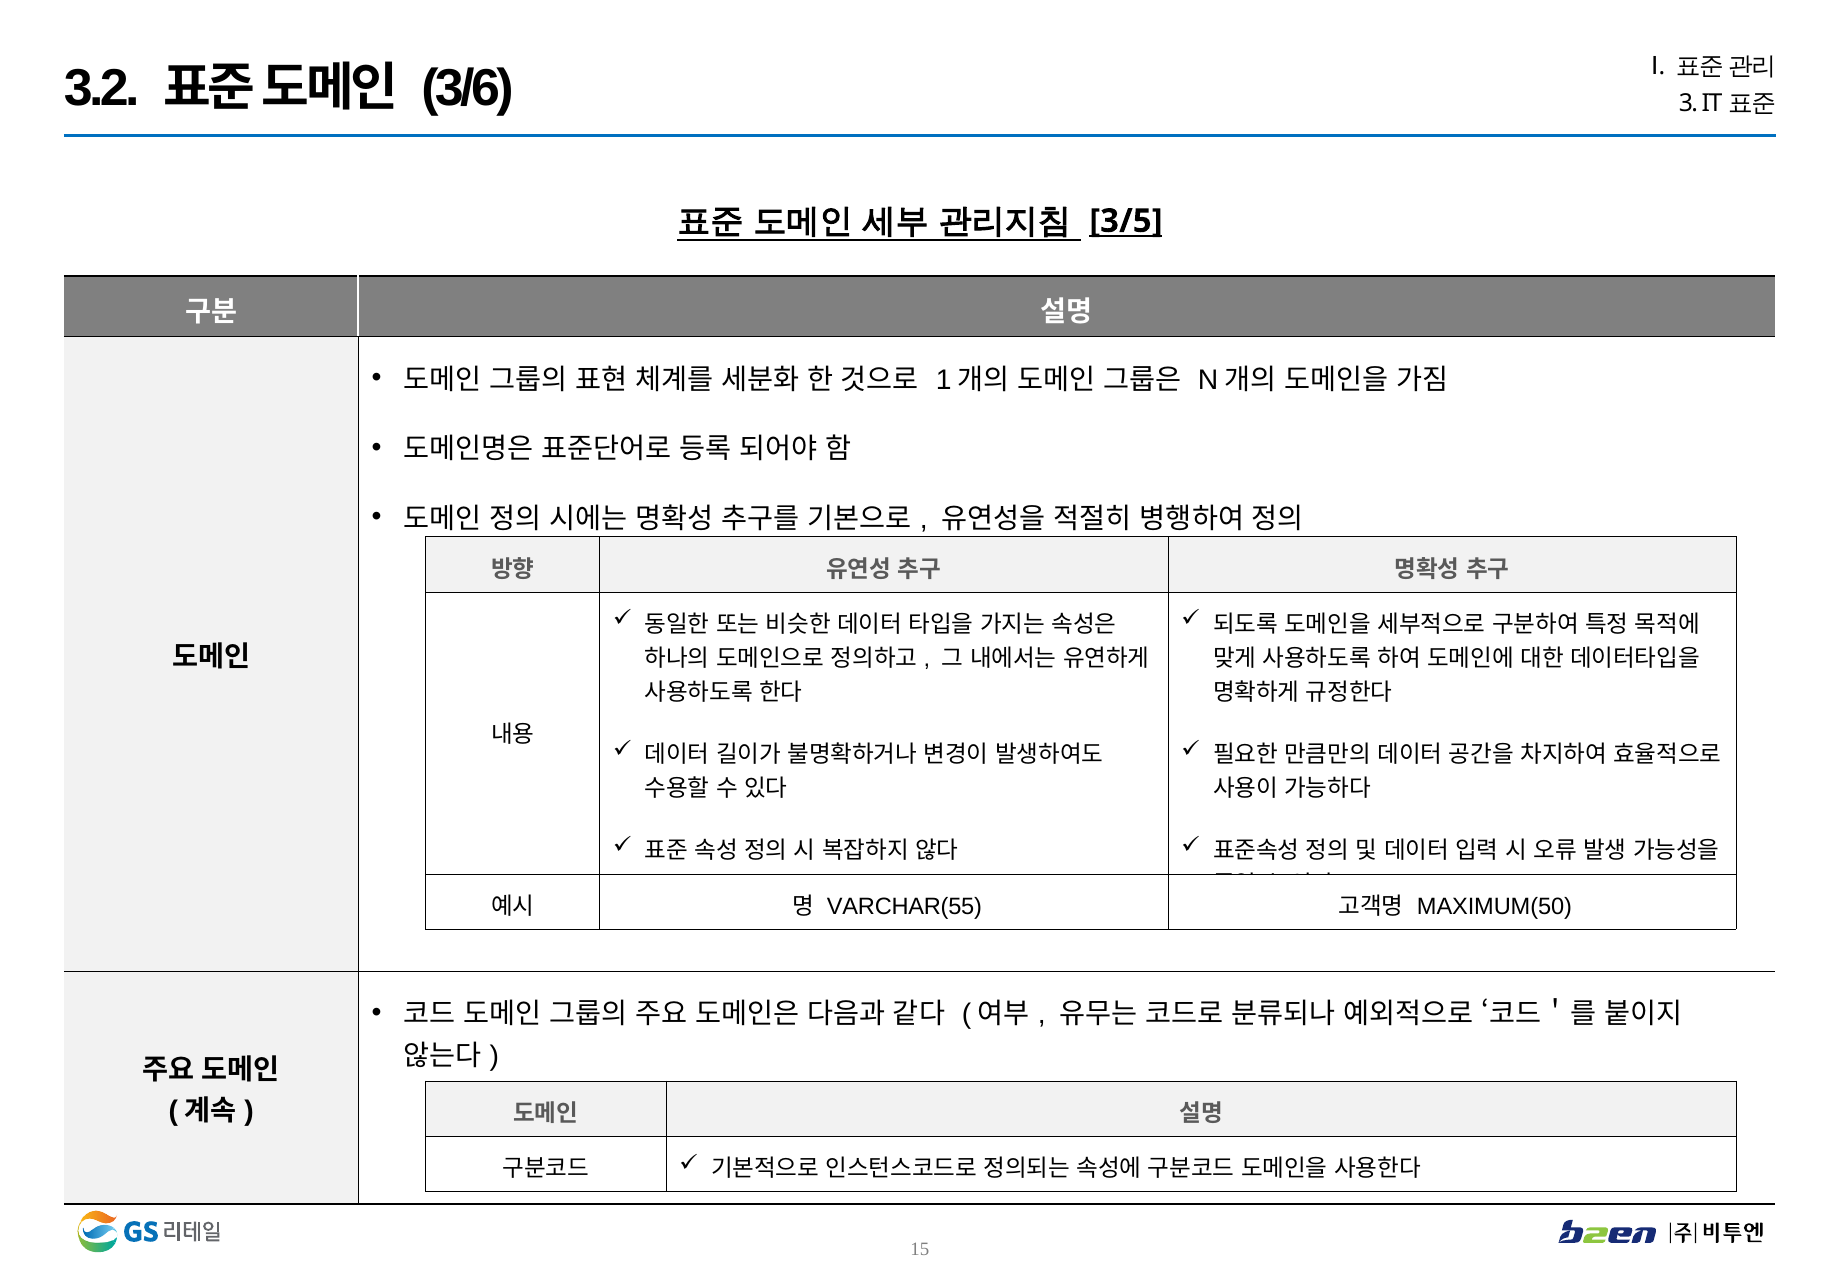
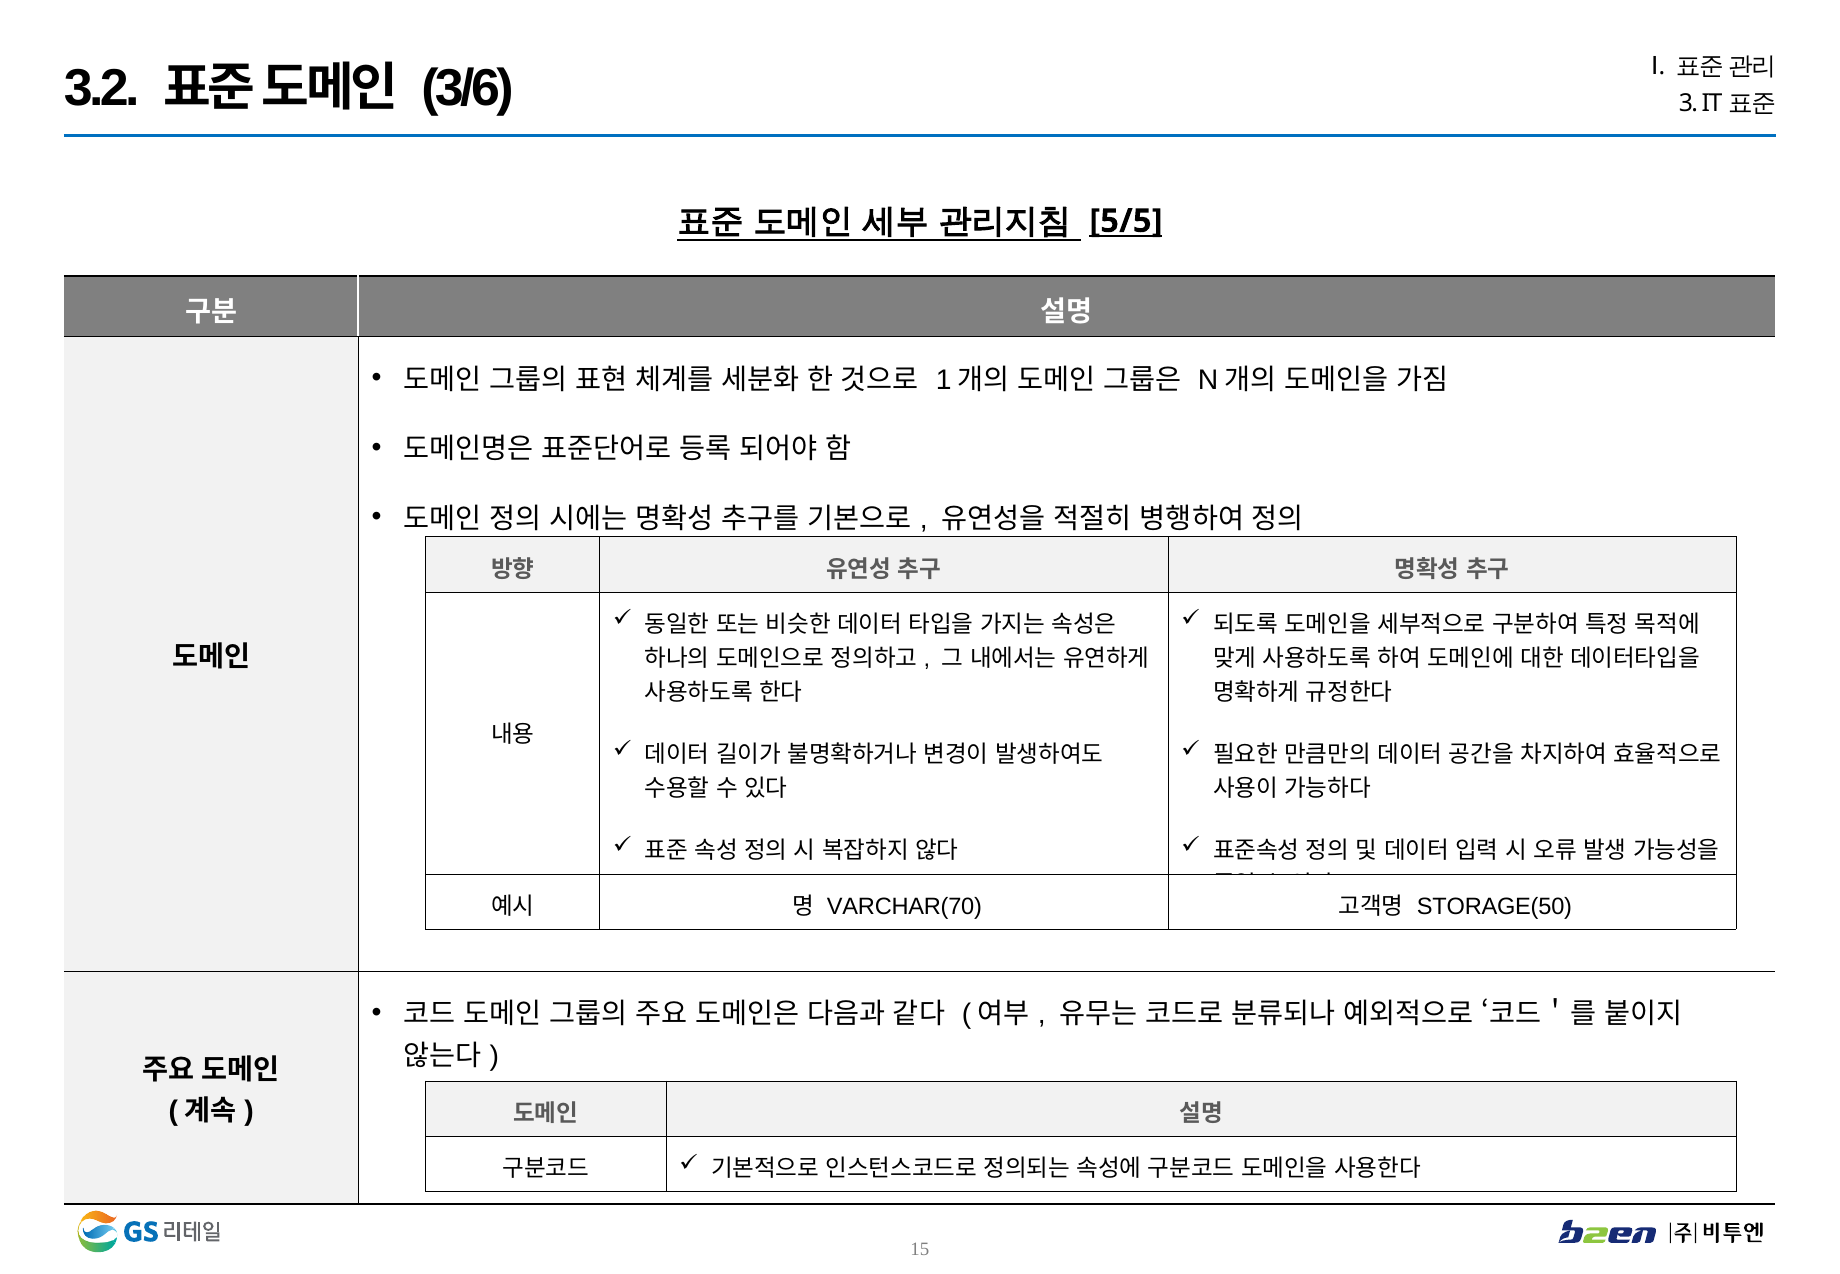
3/5: 3/5 -> 5/5 (1126, 221)
VARCHAR(55: VARCHAR(55 -> VARCHAR(70 (904, 906)
MAXIMUM(50: MAXIMUM(50 -> STORAGE(50 (1495, 906)
